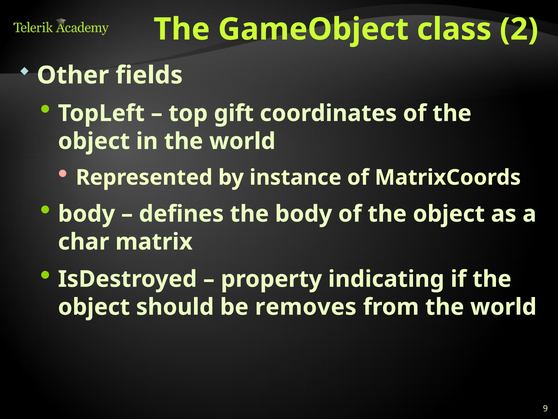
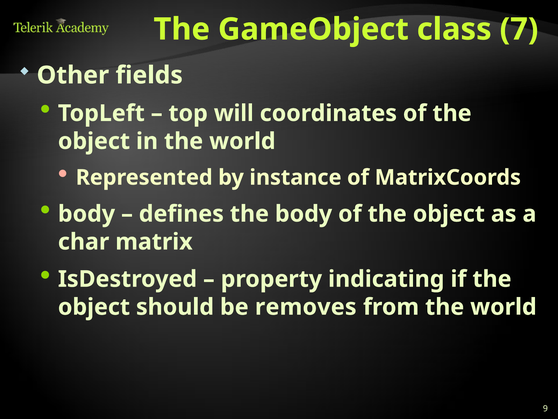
2: 2 -> 7 (519, 29)
gift: gift -> will (234, 113)
